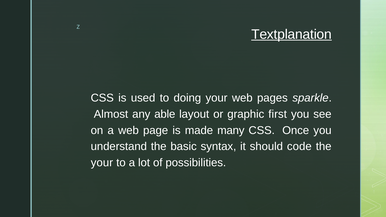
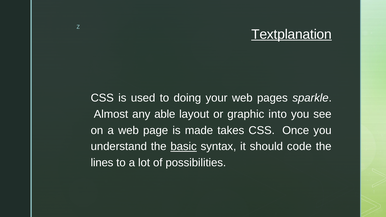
first: first -> into (278, 114)
many: many -> takes (231, 130)
basic underline: none -> present (184, 147)
your: your -> lines (102, 163)
